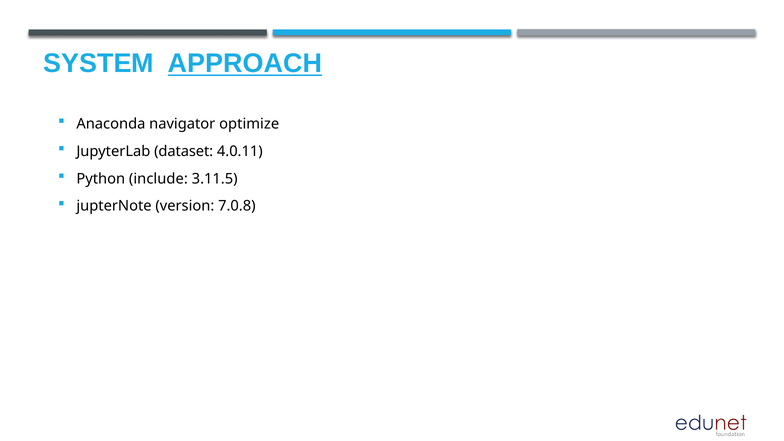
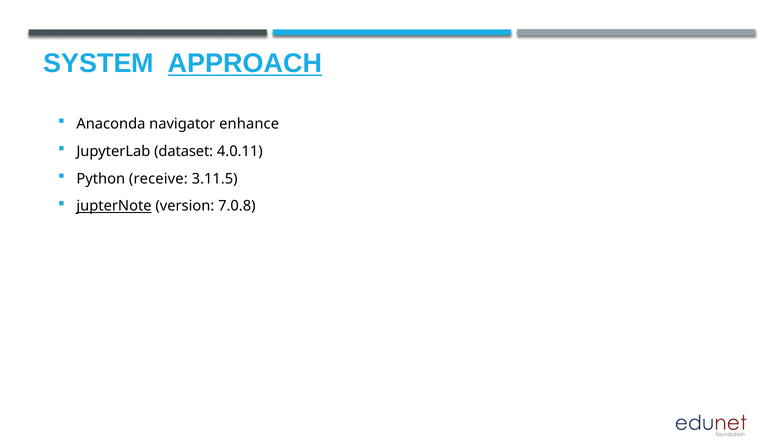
optimize: optimize -> enhance (249, 124)
include: include -> receive (158, 179)
jupterNote underline: none -> present (114, 206)
